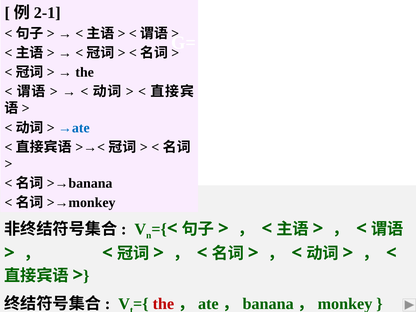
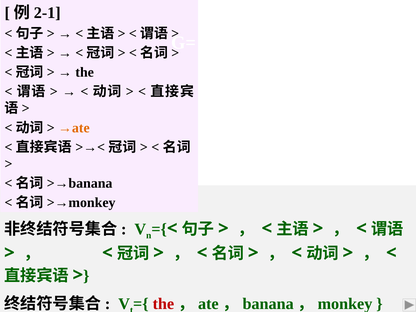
→ate colour: blue -> orange (74, 128)
